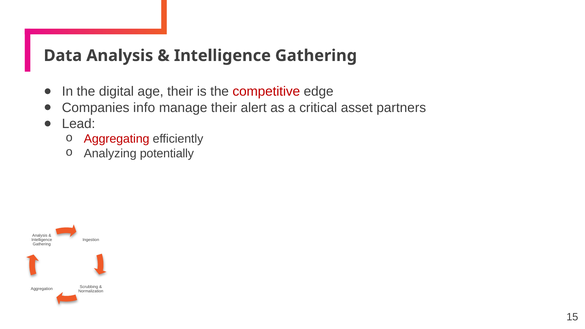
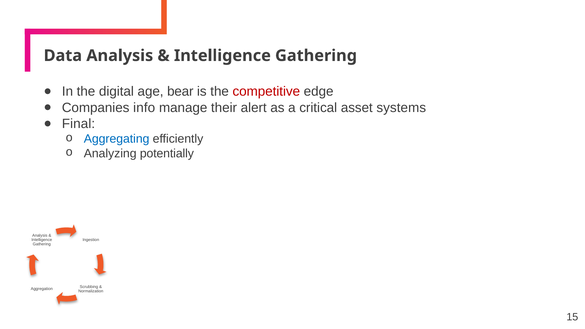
age their: their -> bear (180, 92)
partners: partners -> systems (401, 108)
Lead: Lead -> Final (79, 124)
Aggregating colour: red -> blue (117, 139)
